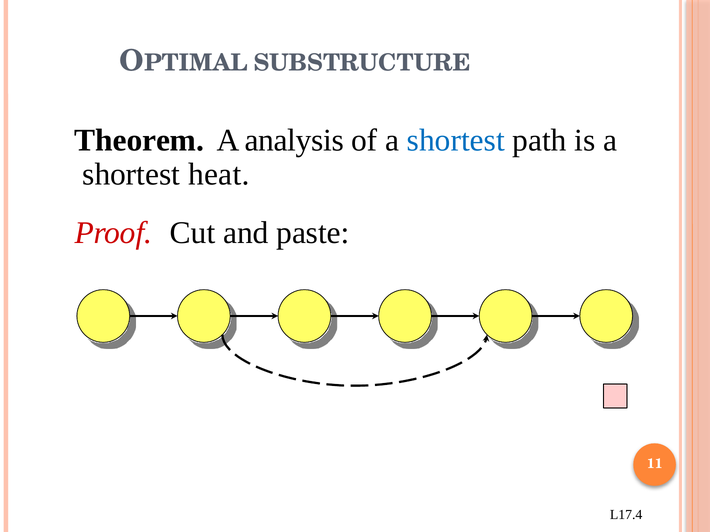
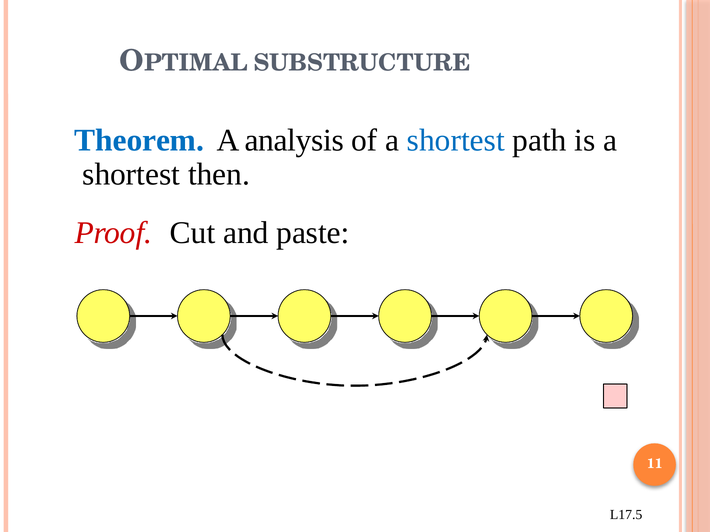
Theorem colour: black -> blue (139, 140)
heat: heat -> then (219, 175)
L17.4: L17.4 -> L17.5 (626, 515)
